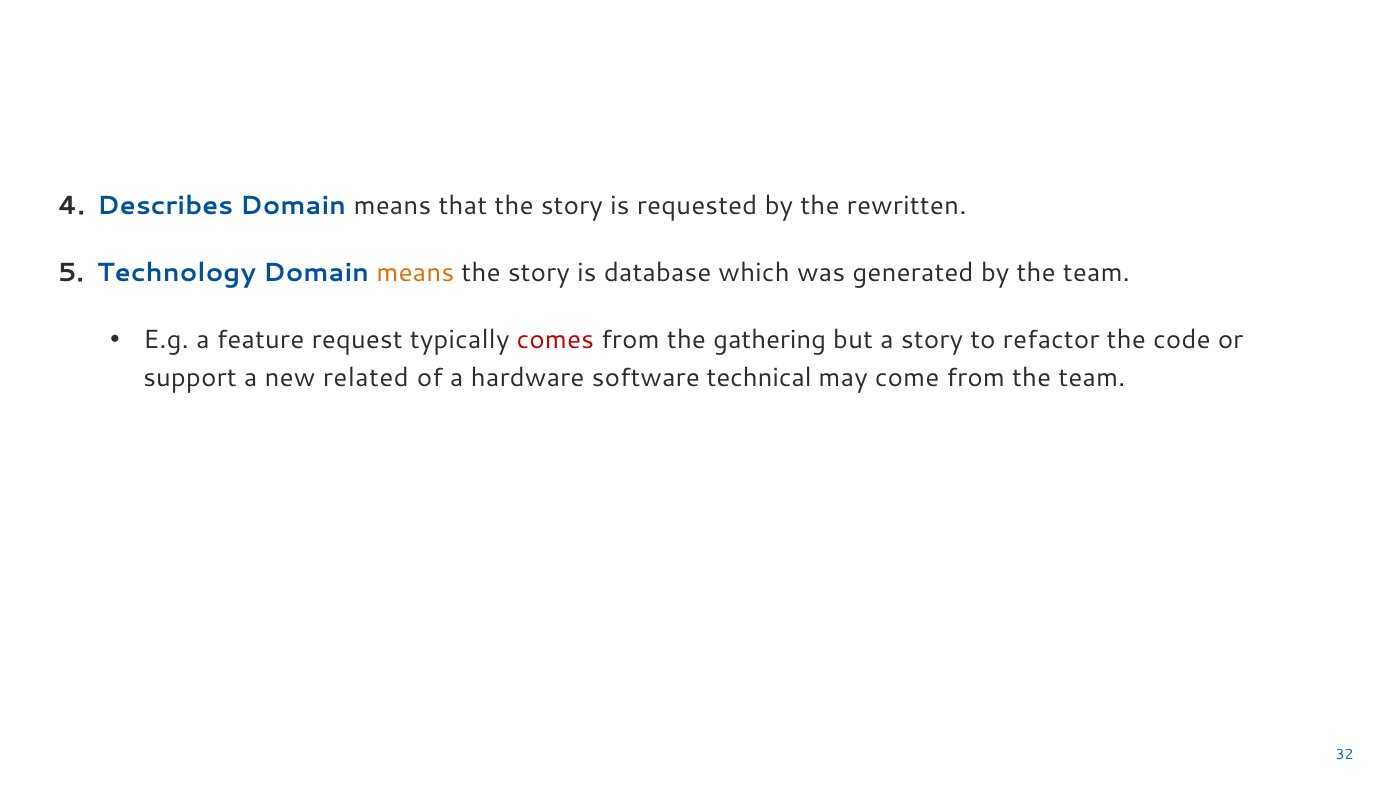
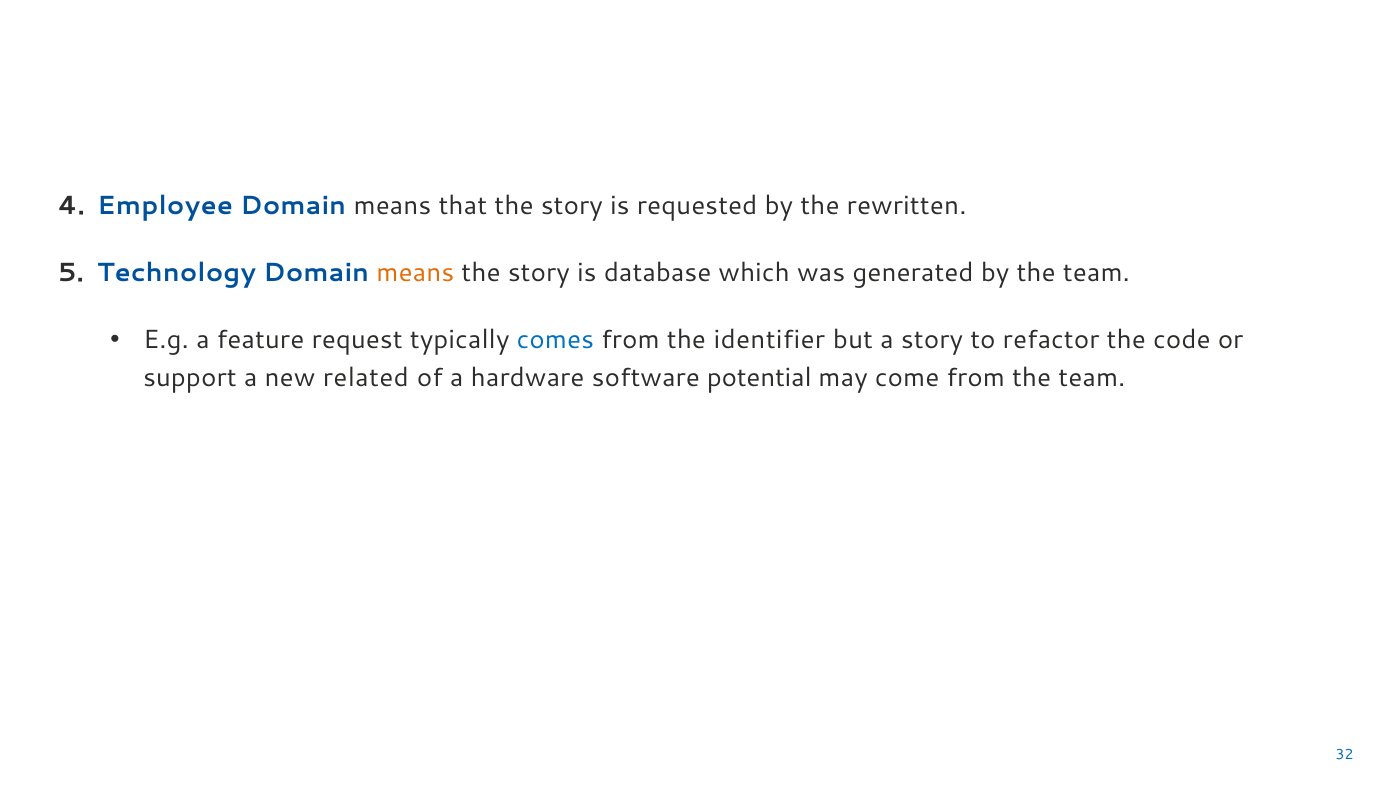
Describes: Describes -> Employee (165, 206)
comes colour: red -> blue (555, 340)
gathering: gathering -> identifier (769, 340)
technical: technical -> potential (759, 377)
